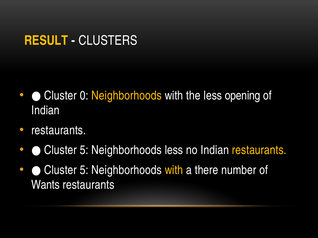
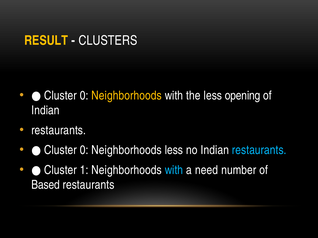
5: 5 -> 0 (84, 150)
restaurants colour: yellow -> light blue (259, 150)
5: 5 -> 1 (84, 170)
with colour: yellow -> light blue (174, 170)
there: there -> need (207, 170)
Wants: Wants -> Based (46, 185)
